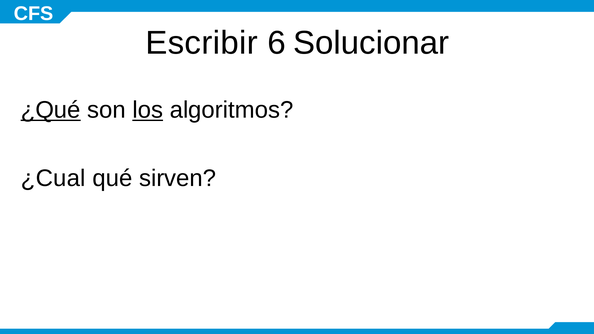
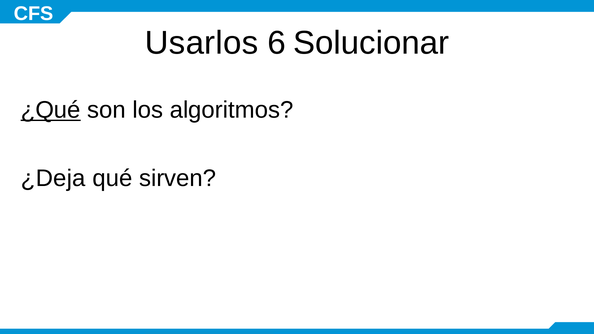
Escribir: Escribir -> Usarlos (202, 43)
los underline: present -> none (148, 110)
¿Cual: ¿Cual -> ¿Deja (53, 178)
